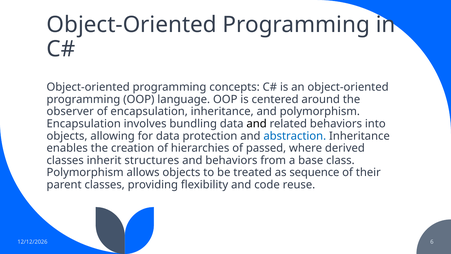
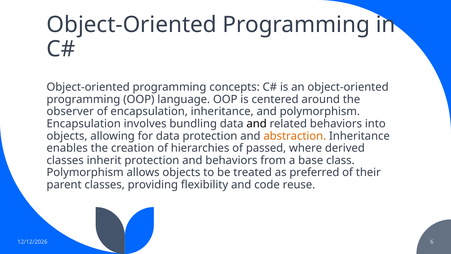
abstraction colour: blue -> orange (295, 136)
inherit structures: structures -> protection (152, 160)
sequence: sequence -> preferred (314, 172)
